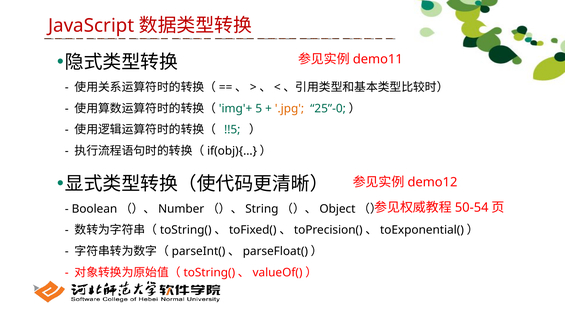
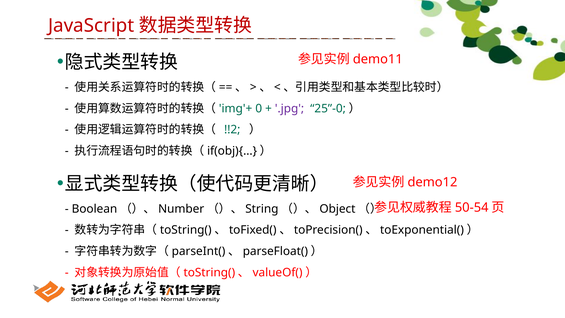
5: 5 -> 0 (259, 108)
.jpg colour: orange -> purple (289, 108)
!!5: !!5 -> !!2 (232, 130)
